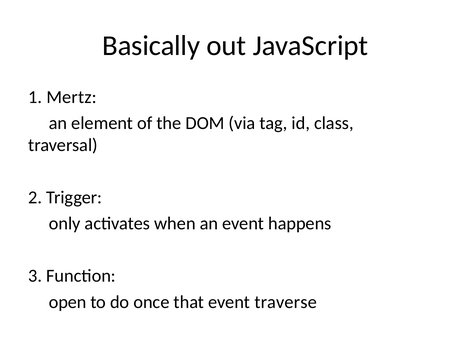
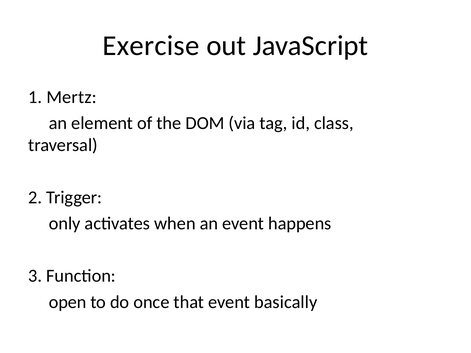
Basically: Basically -> Exercise (151, 46)
traverse: traverse -> basically (286, 302)
